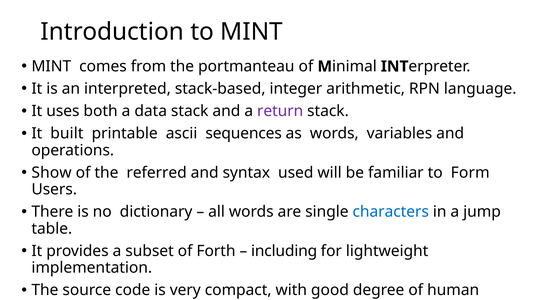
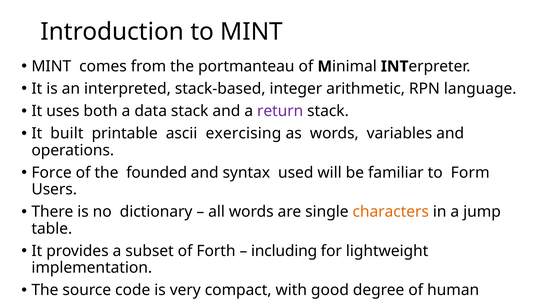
sequences: sequences -> exercising (243, 133)
Show: Show -> Force (52, 173)
referred: referred -> founded (157, 173)
characters colour: blue -> orange (391, 212)
